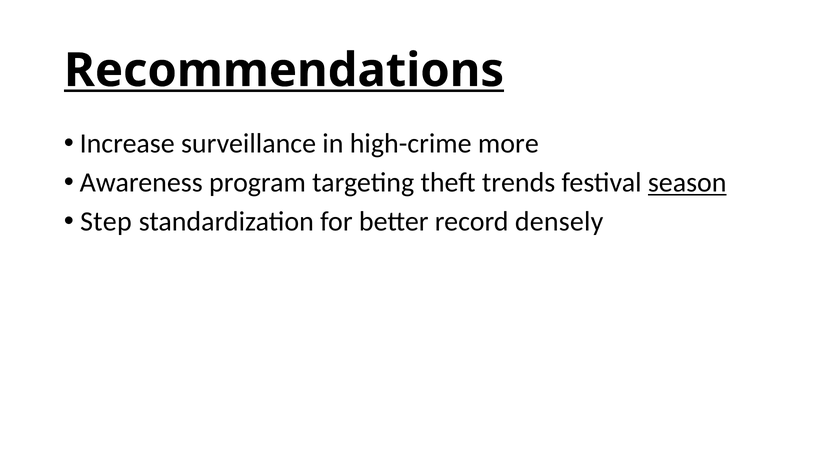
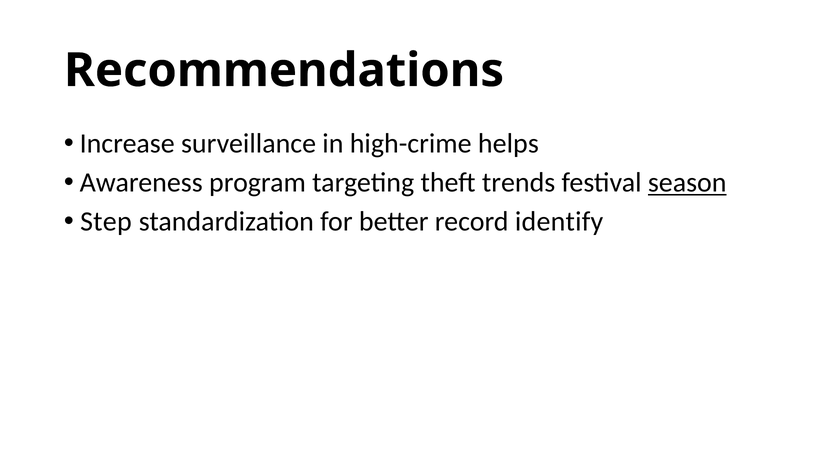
Recommendations underline: present -> none (284, 70)
more: more -> helps (508, 144)
densely: densely -> identify (559, 222)
